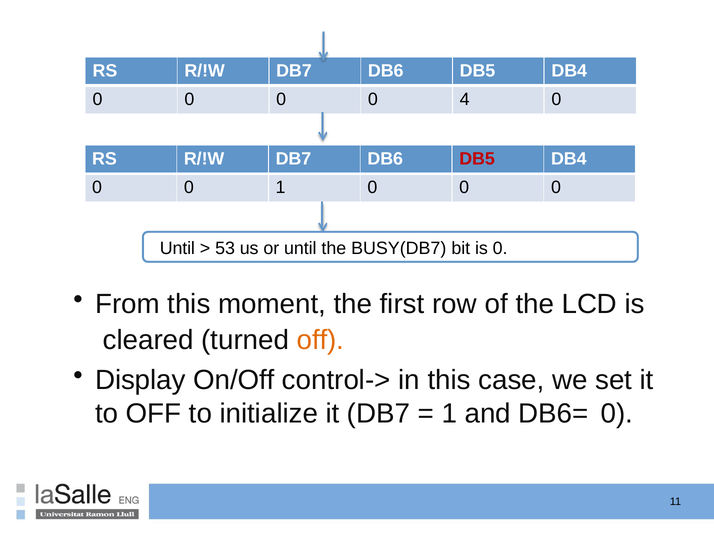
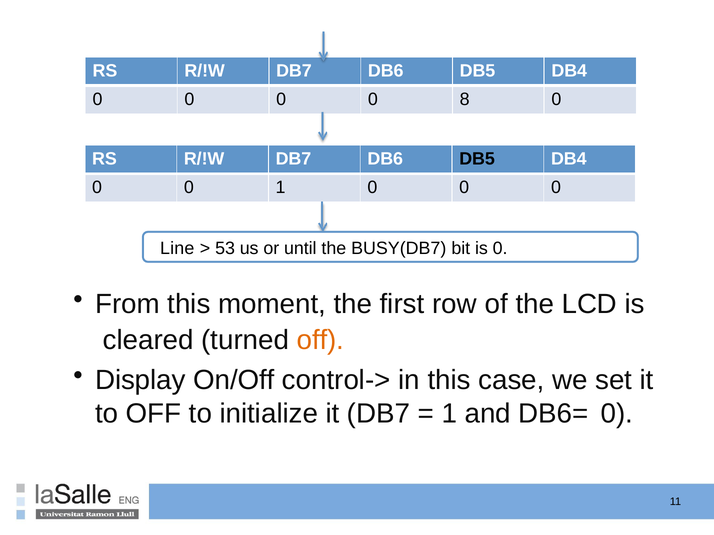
4: 4 -> 8 (465, 99)
DB5 colour: red -> black (477, 159)
Until: Until -> Line (177, 248)
